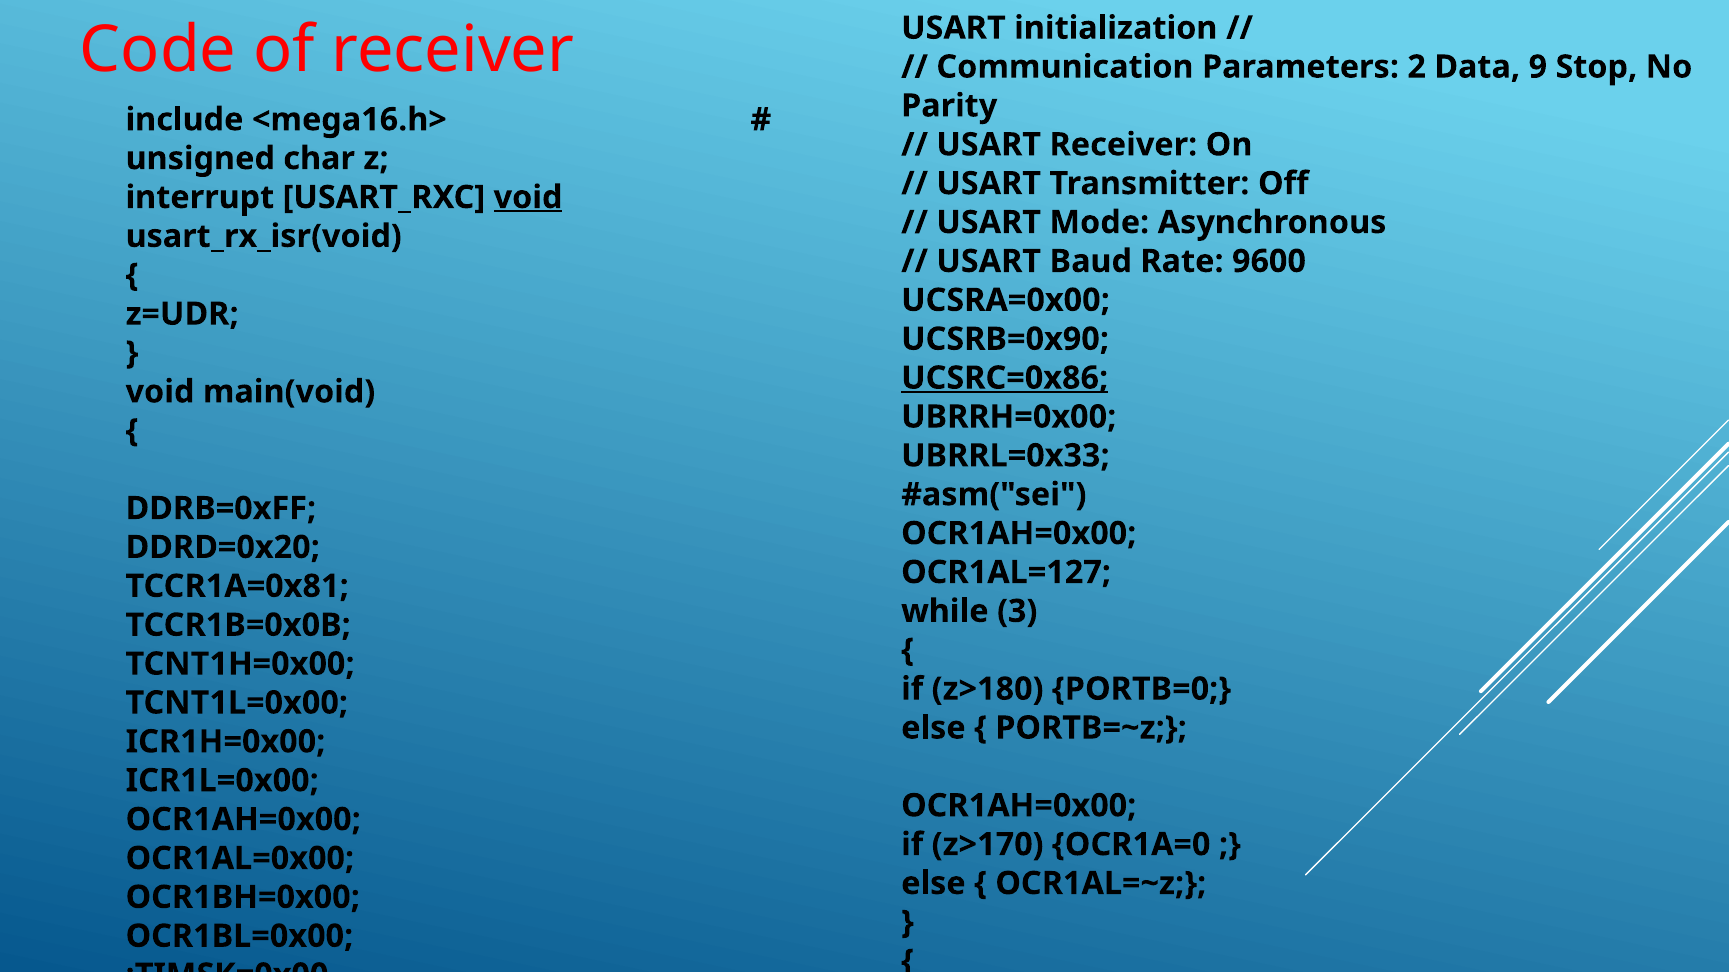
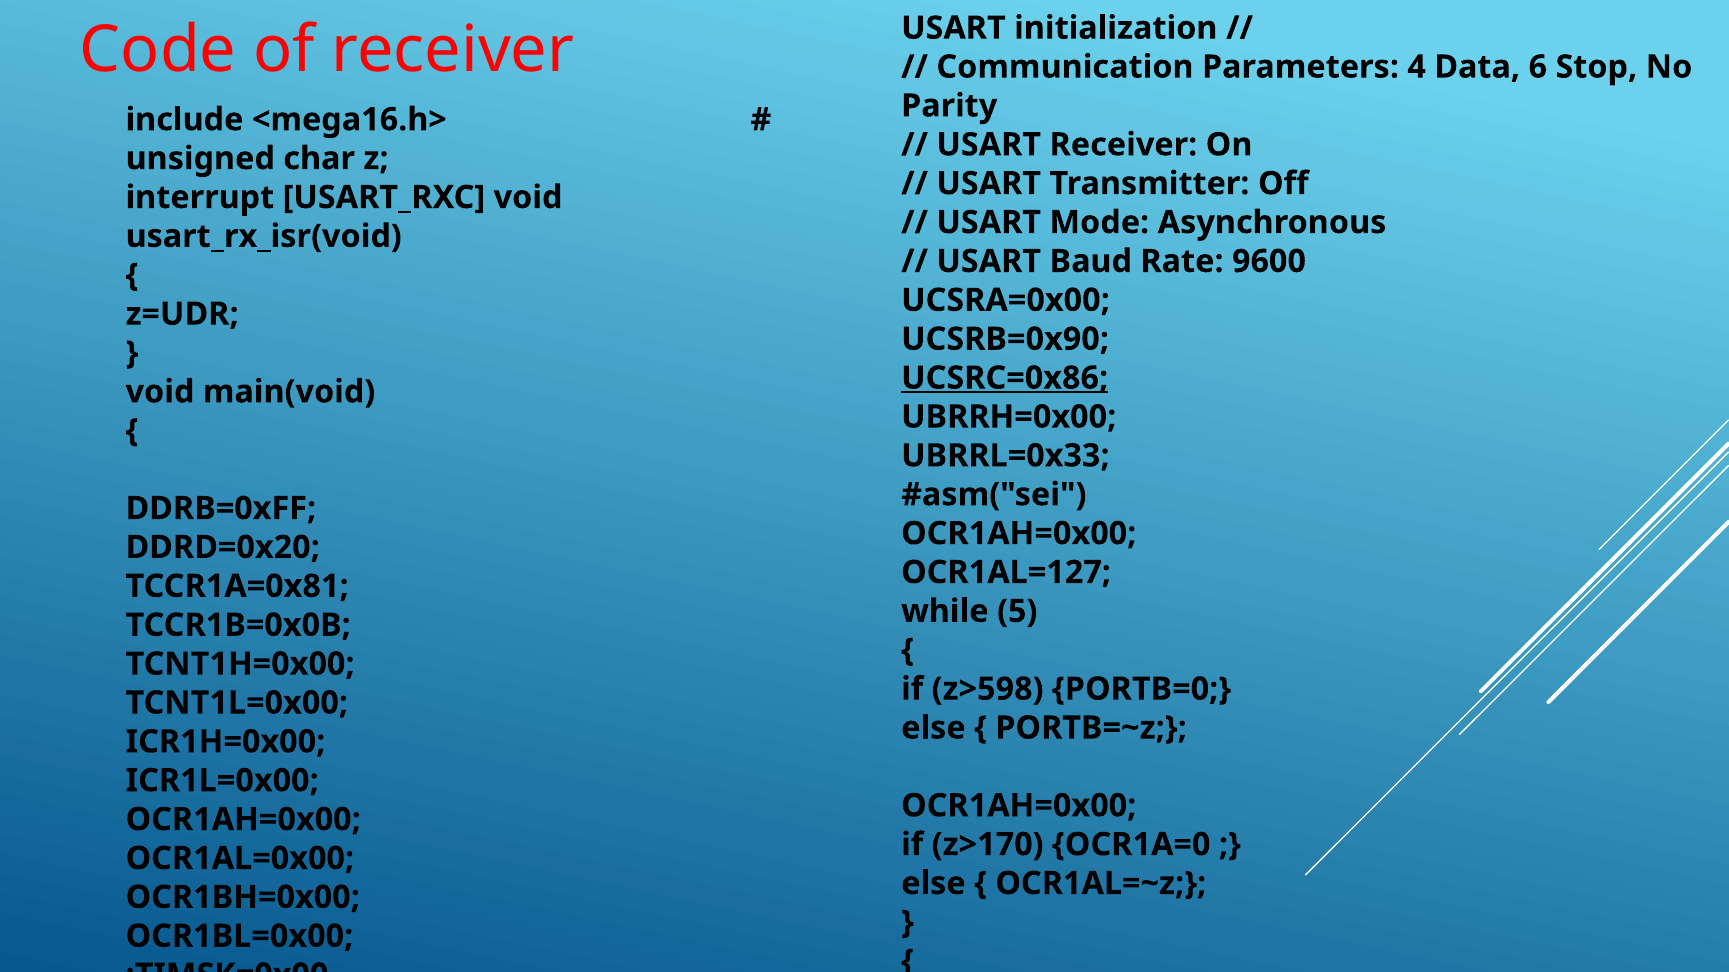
2: 2 -> 4 (1417, 67)
9: 9 -> 6 (1538, 67)
void underline: present -> none (528, 197)
3: 3 -> 5 (1017, 612)
z>180: z>180 -> z>598 (988, 689)
